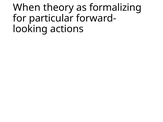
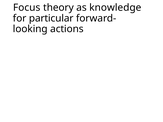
When: When -> Focus (27, 8)
formalizing: formalizing -> knowledge (115, 8)
